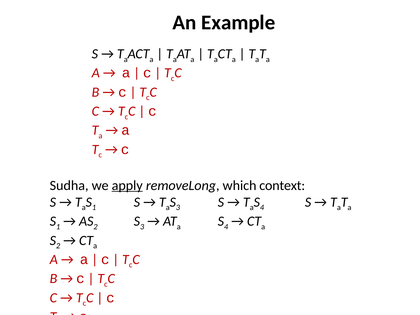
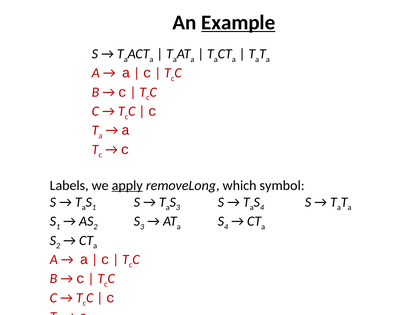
Example underline: none -> present (238, 22)
Sudha: Sudha -> Labels (69, 185)
context: context -> symbol (282, 185)
